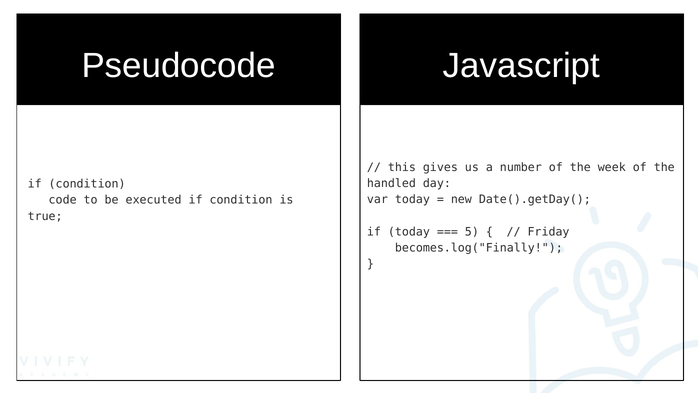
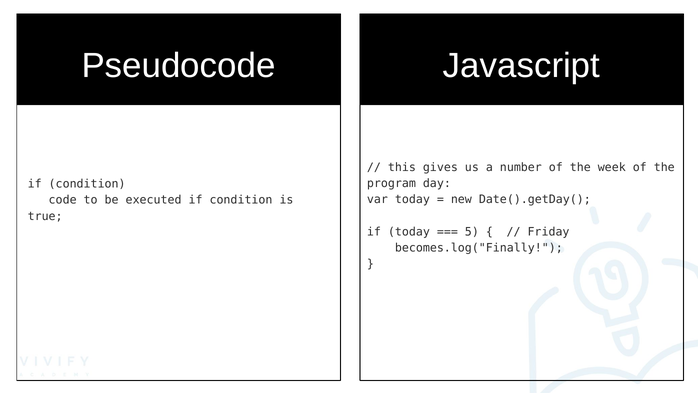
handled: handled -> program (391, 183)
